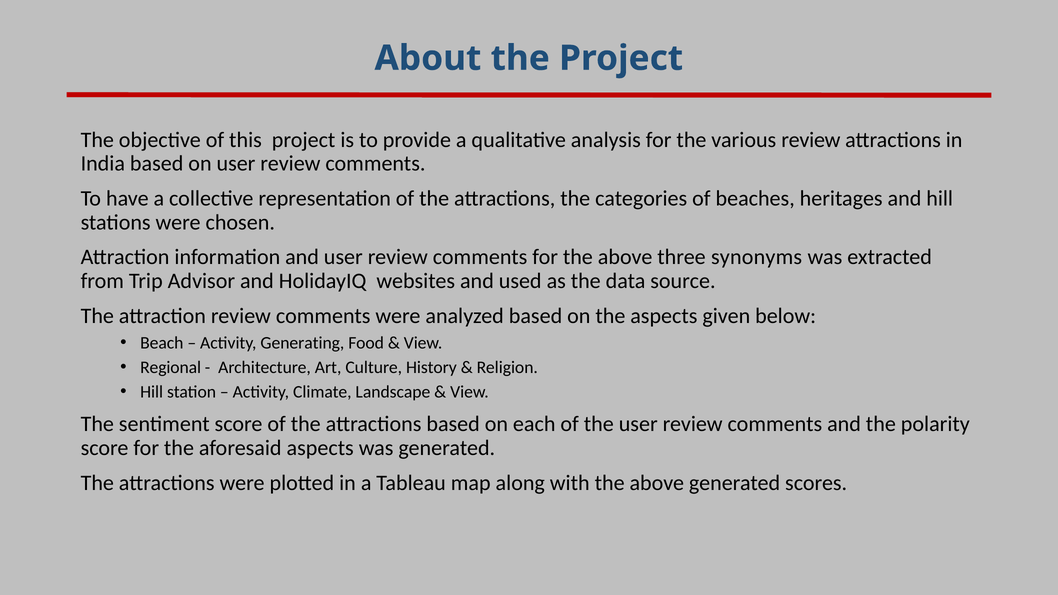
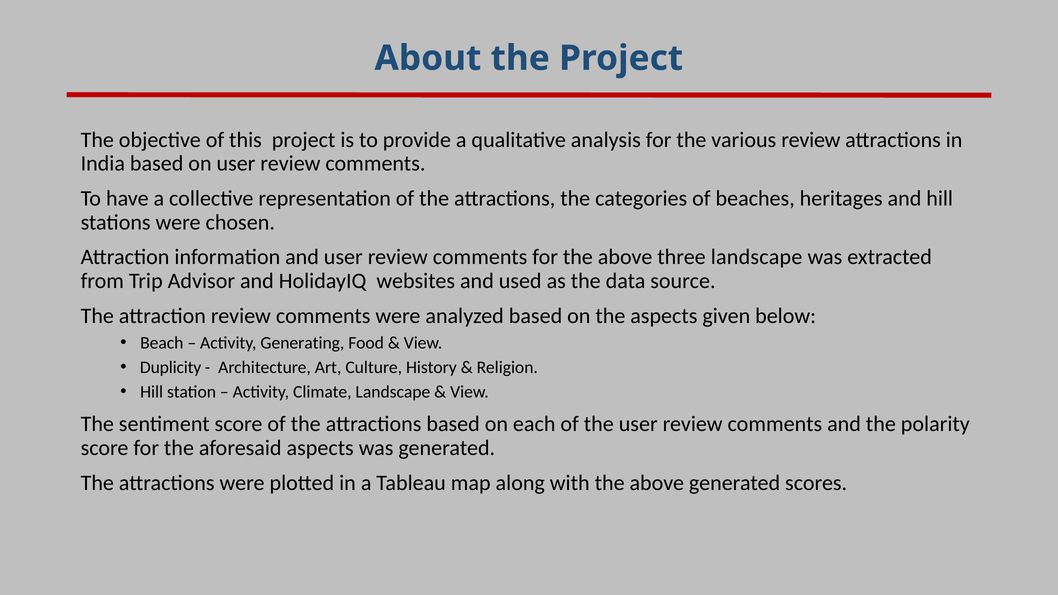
three synonyms: synonyms -> landscape (757, 257)
Regional: Regional -> Duplicity (171, 367)
